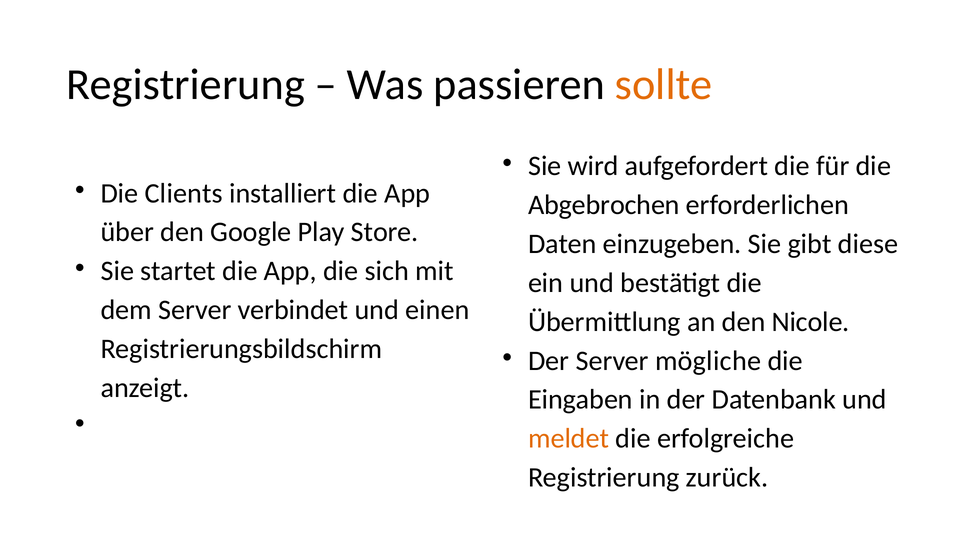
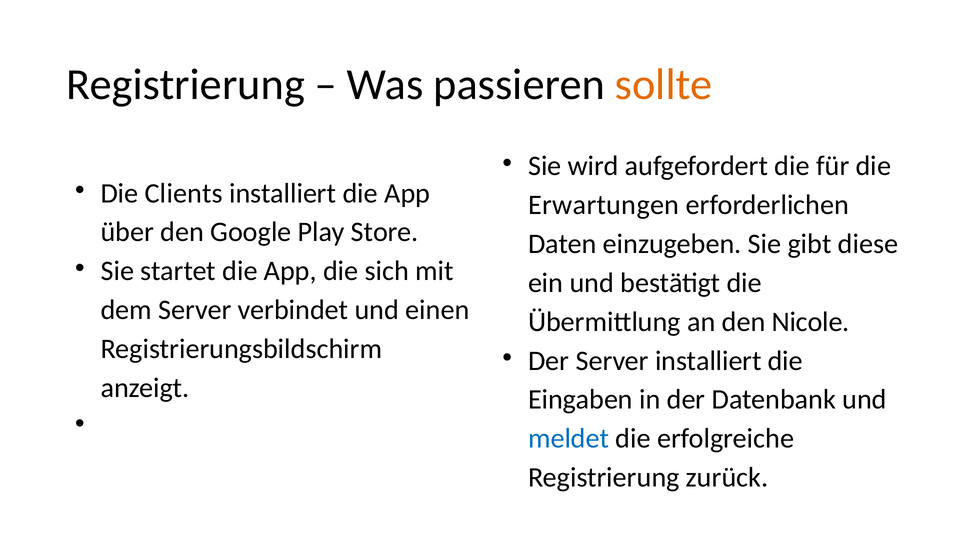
Abgebrochen: Abgebrochen -> Erwartungen (604, 205)
Server mögliche: mögliche -> installiert (708, 361)
meldet colour: orange -> blue (569, 439)
